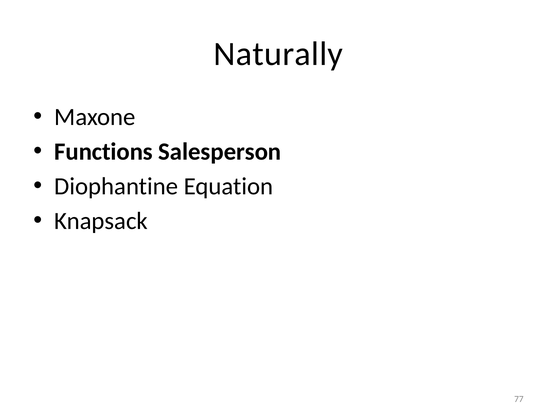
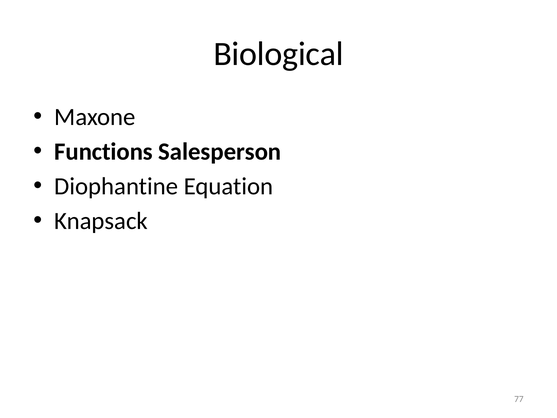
Naturally: Naturally -> Biological (279, 54)
